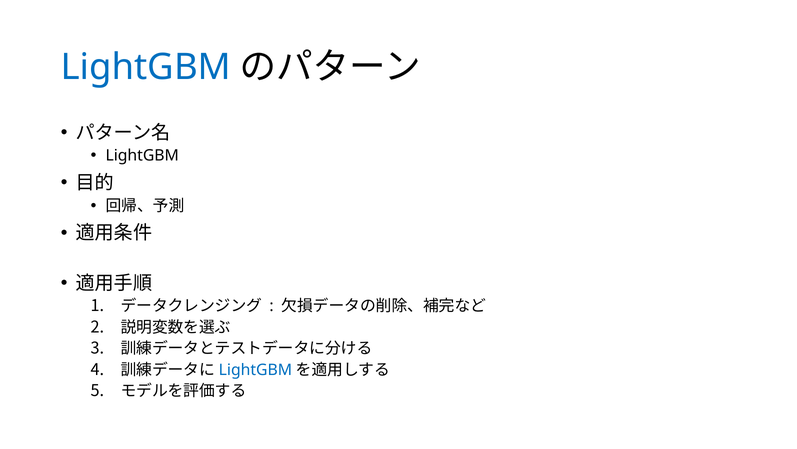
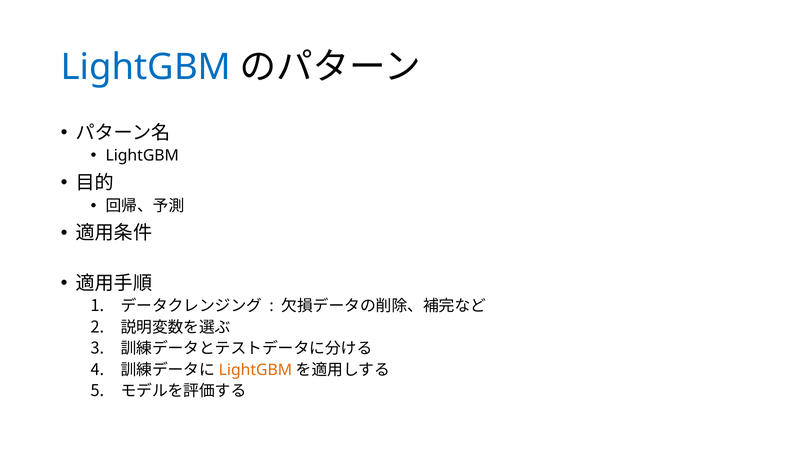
LightGBM colour: blue -> orange (255, 369)
